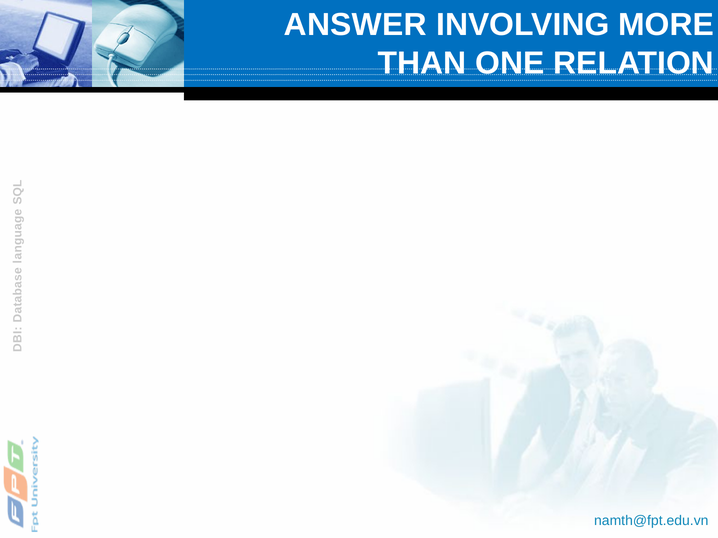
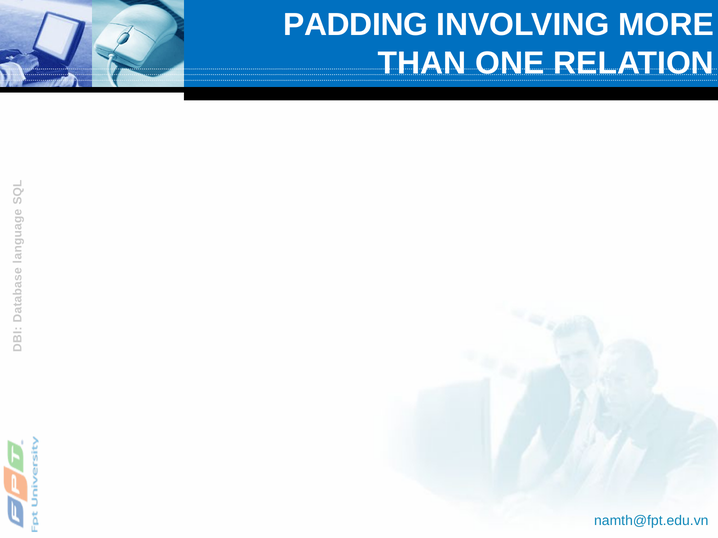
ANSWER: ANSWER -> PADDING (356, 25)
